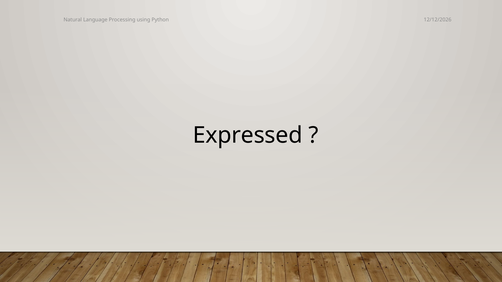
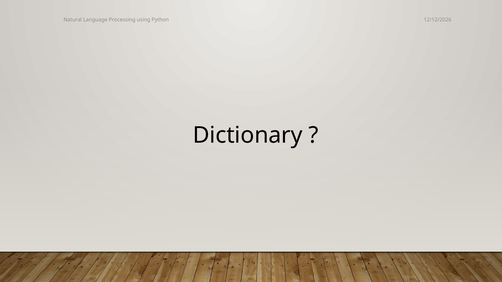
Expressed: Expressed -> Dictionary (248, 135)
